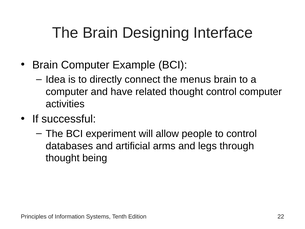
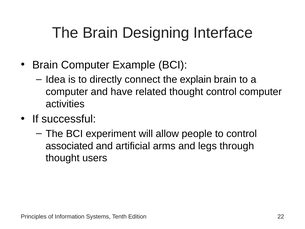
menus: menus -> explain (196, 79)
databases: databases -> associated (69, 146)
being: being -> users (95, 158)
